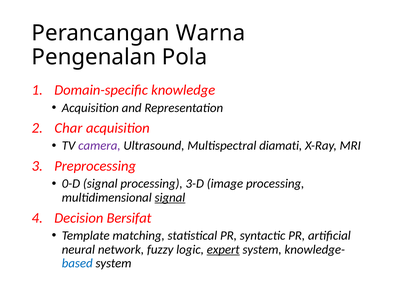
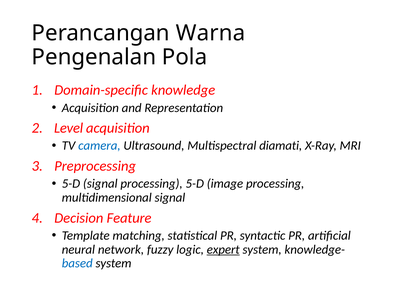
Char: Char -> Level (69, 128)
camera colour: purple -> blue (99, 145)
0-D: 0-D -> 5-D (71, 183)
processing 3-D: 3-D -> 5-D (195, 183)
signal underline: present -> none (170, 197)
Bersifat: Bersifat -> Feature (129, 218)
